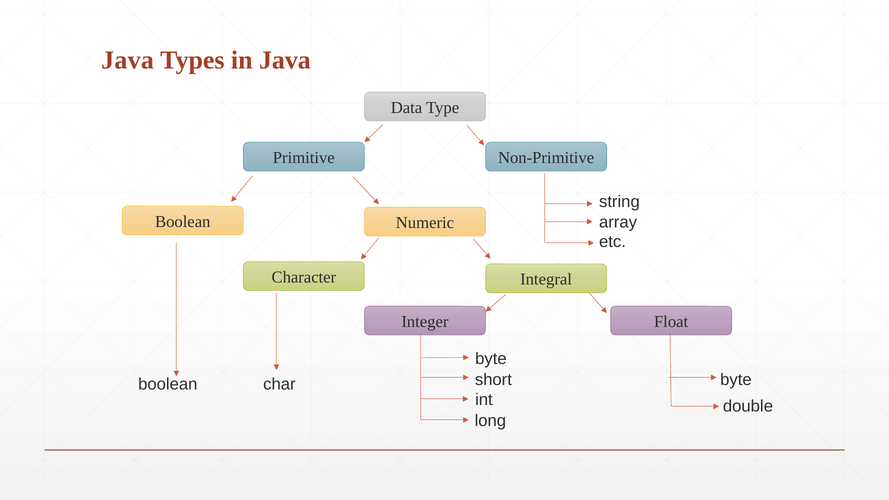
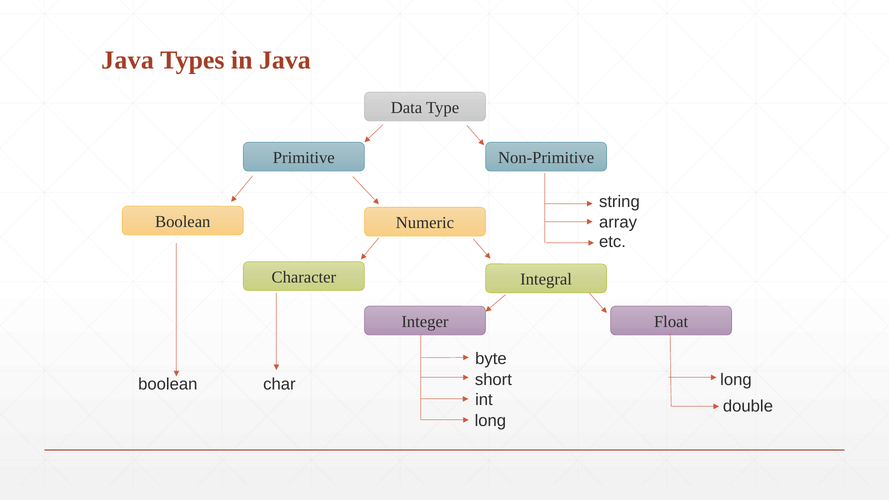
byte: byte -> long (736, 380)
